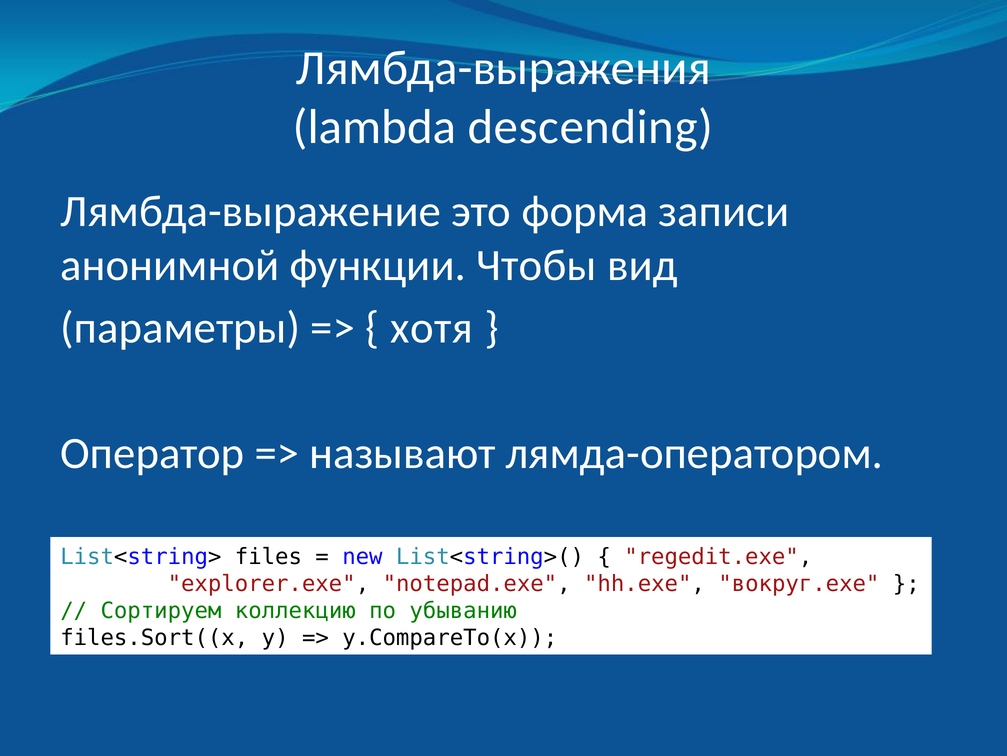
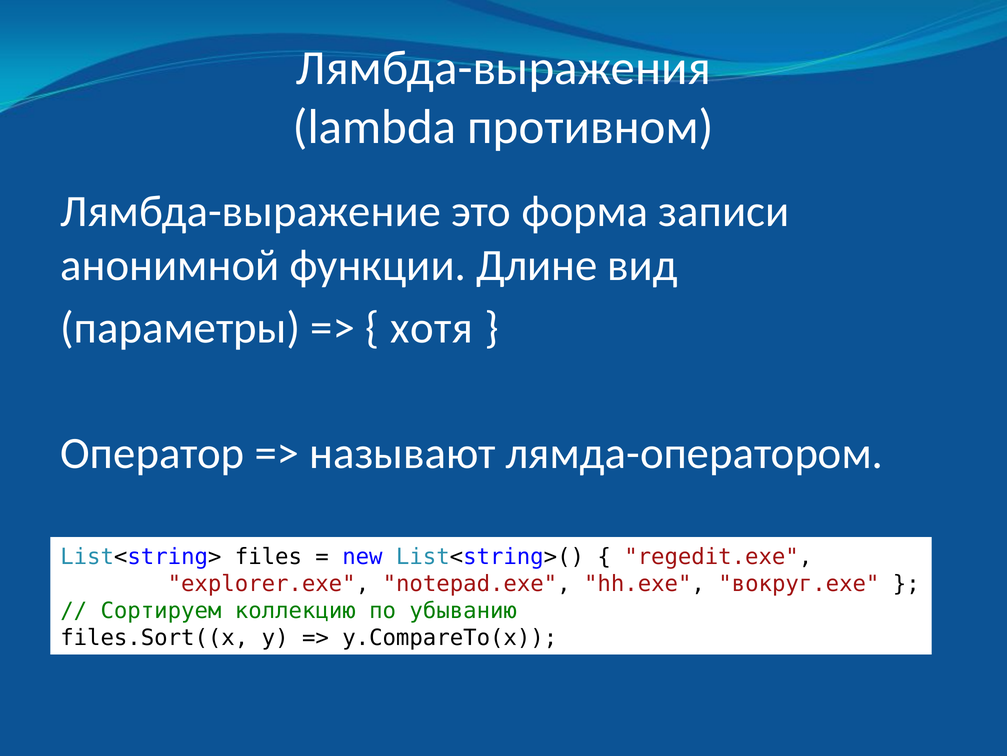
descending: descending -> противном (591, 127)
Чтобы: Чтобы -> Длине (537, 265)
